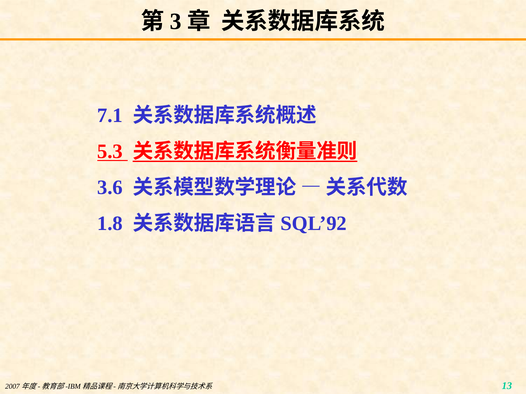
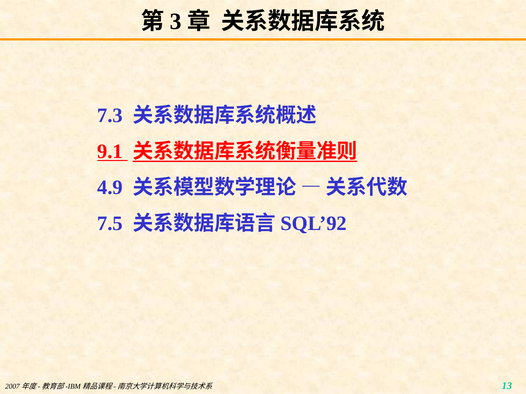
7.1: 7.1 -> 7.3 (110, 116)
5.3: 5.3 -> 9.1 (110, 152)
3.6: 3.6 -> 4.9 (110, 188)
1.8: 1.8 -> 7.5 (110, 224)
